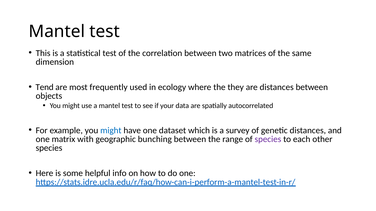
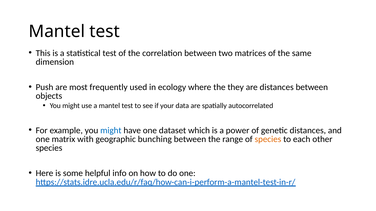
Tend: Tend -> Push (45, 87)
survey: survey -> power (238, 131)
species colour: purple -> orange (268, 139)
